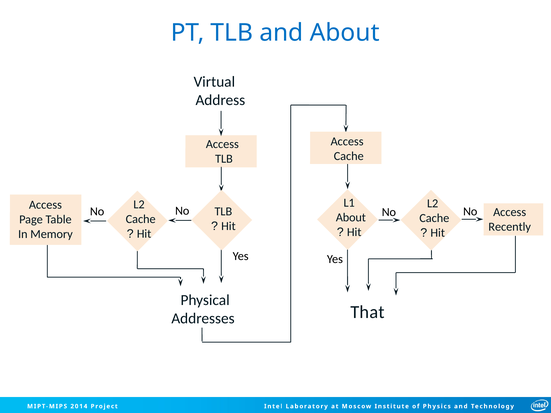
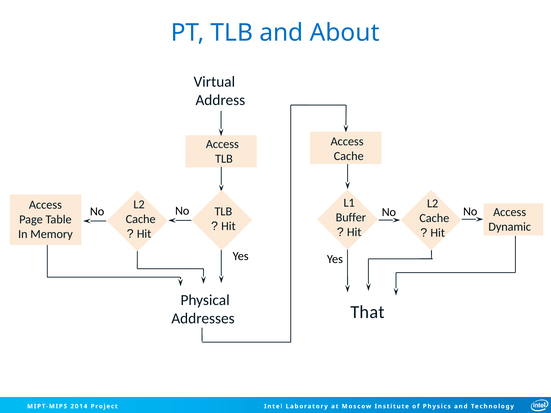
About: About -> Buffer (351, 218)
Recently: Recently -> Dynamic (510, 227)
